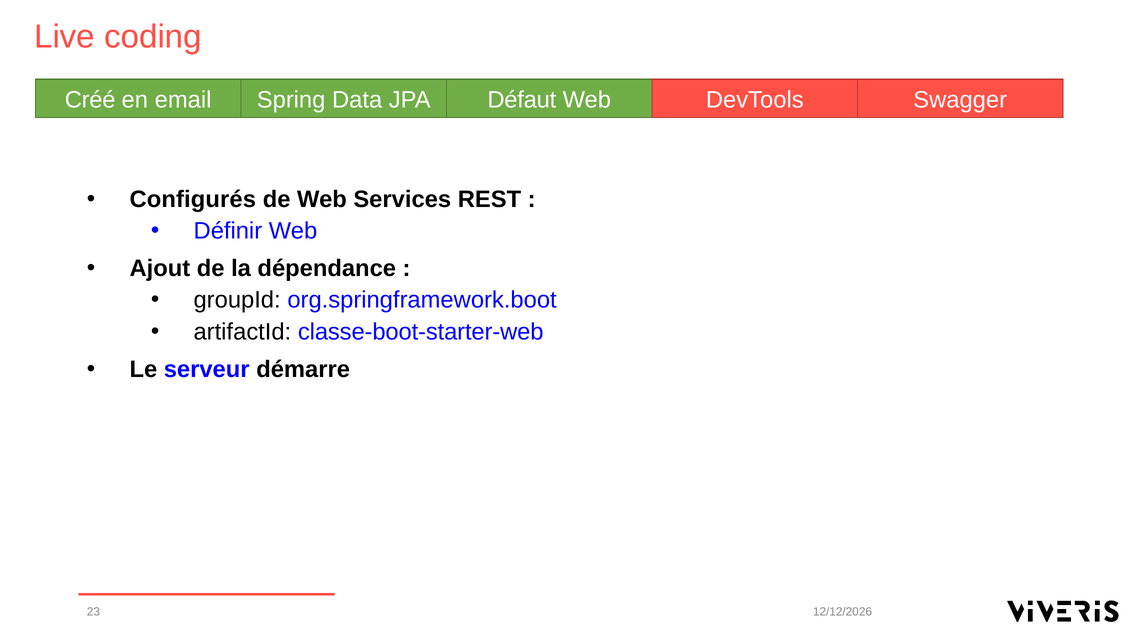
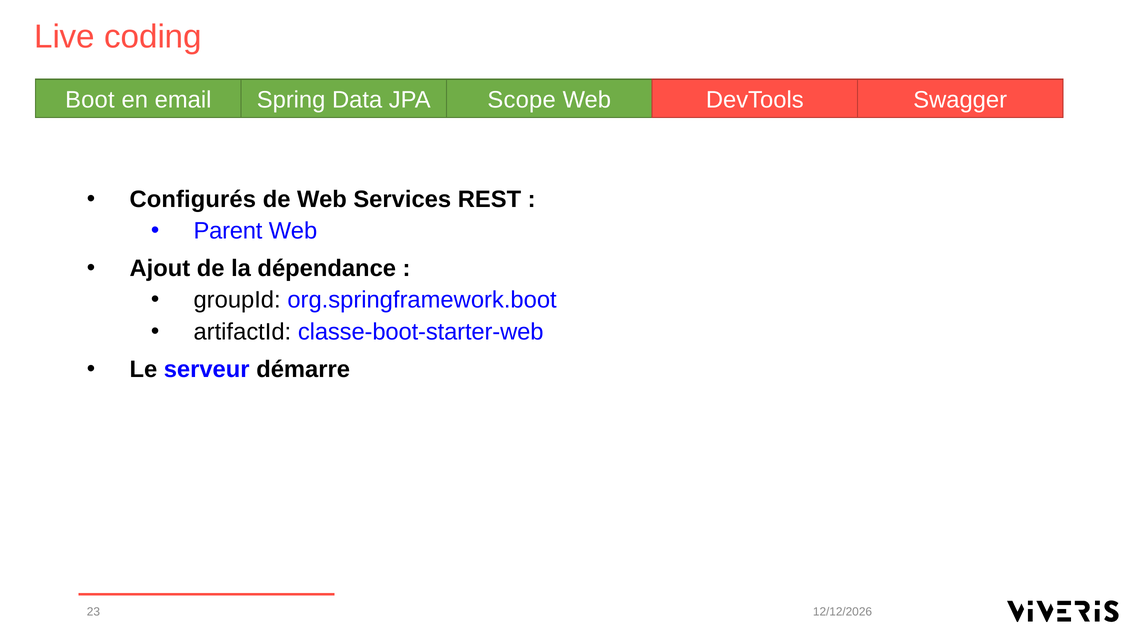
Créé: Créé -> Boot (90, 100)
Défaut: Défaut -> Scope (522, 100)
Définir: Définir -> Parent (228, 231)
